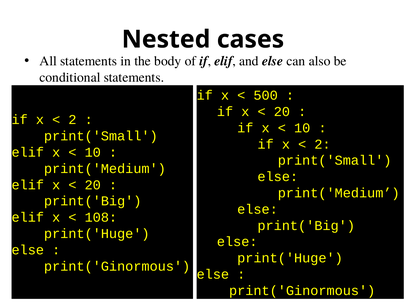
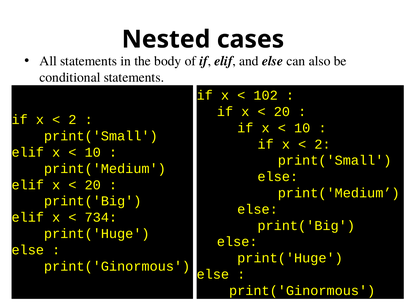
500: 500 -> 102 (266, 95)
108: 108 -> 734 (101, 217)
